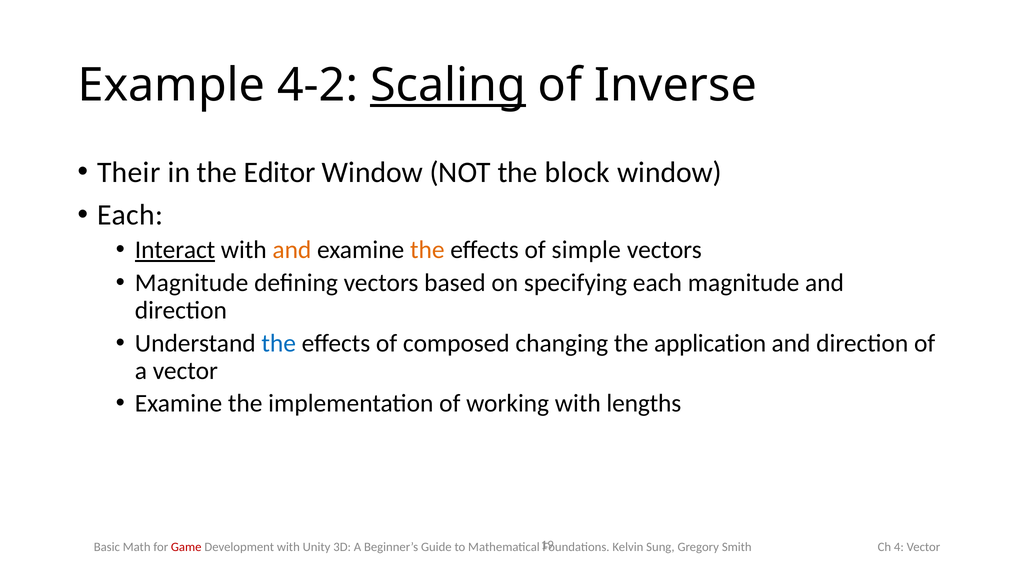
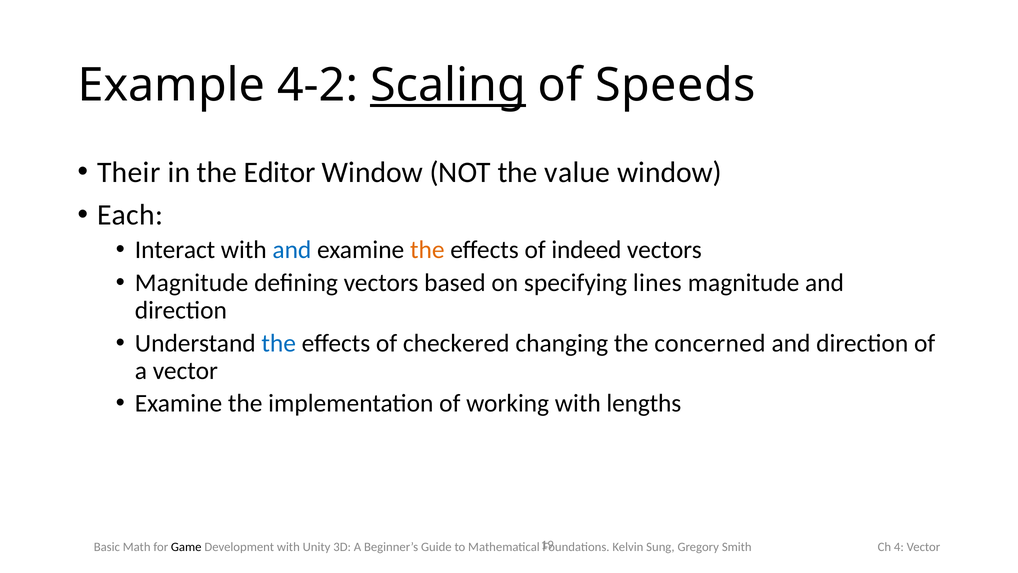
Inverse: Inverse -> Speeds (675, 86)
block: block -> value (577, 172)
Interact underline: present -> none (175, 250)
and colour: orange -> blue (292, 250)
simple: simple -> indeed (586, 250)
specifying each: each -> lines (657, 283)
composed: composed -> checkered (456, 343)
application: application -> concerned (710, 343)
Game colour: red -> black (186, 547)
